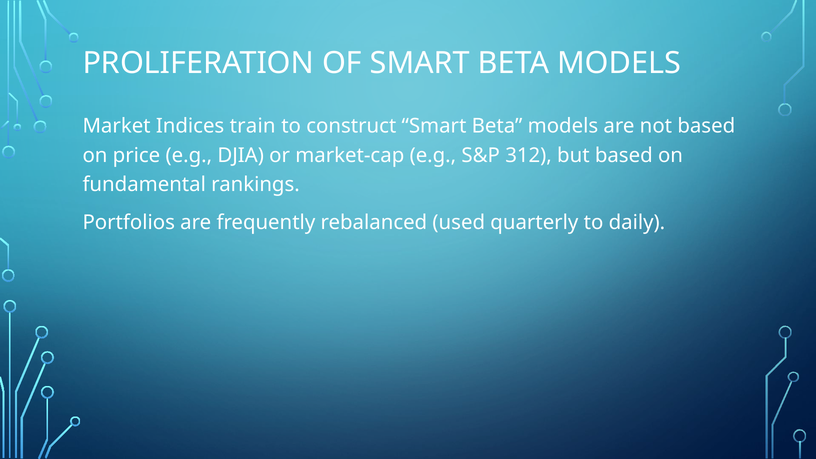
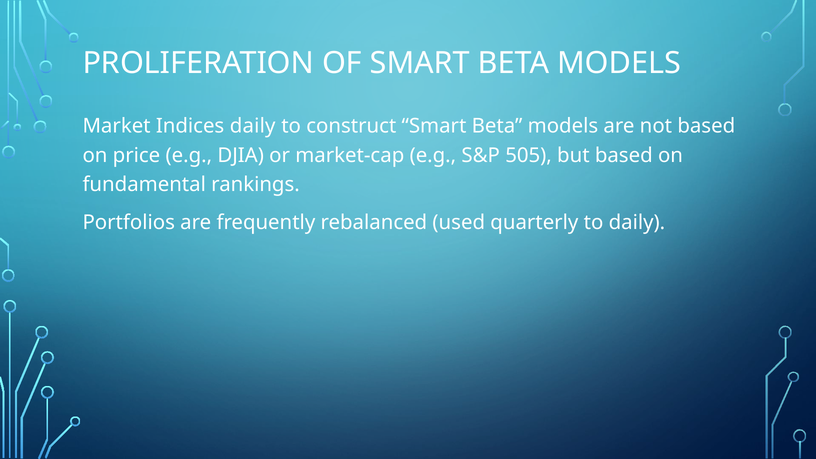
Indices train: train -> daily (253, 126)
312: 312 -> 505 (529, 155)
